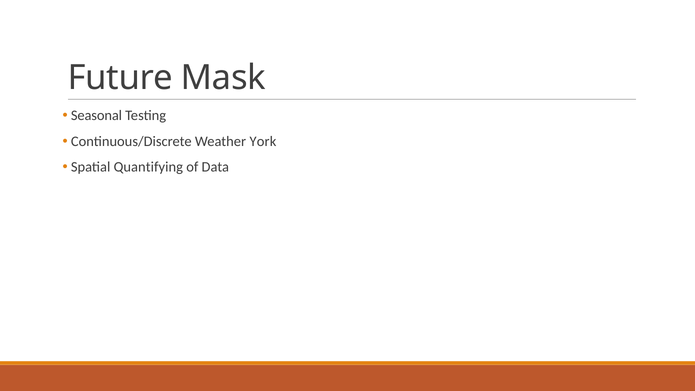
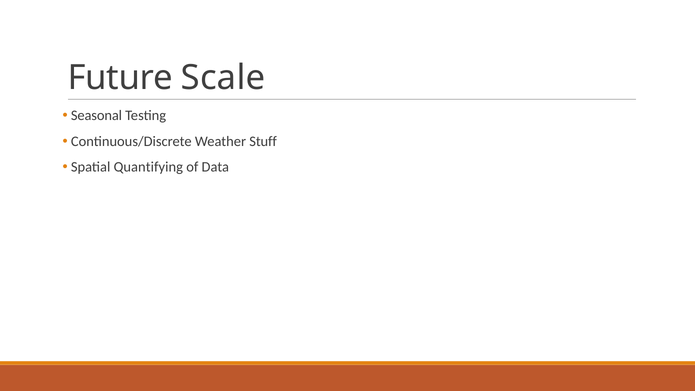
Mask: Mask -> Scale (223, 78)
York: York -> Stuff (263, 141)
